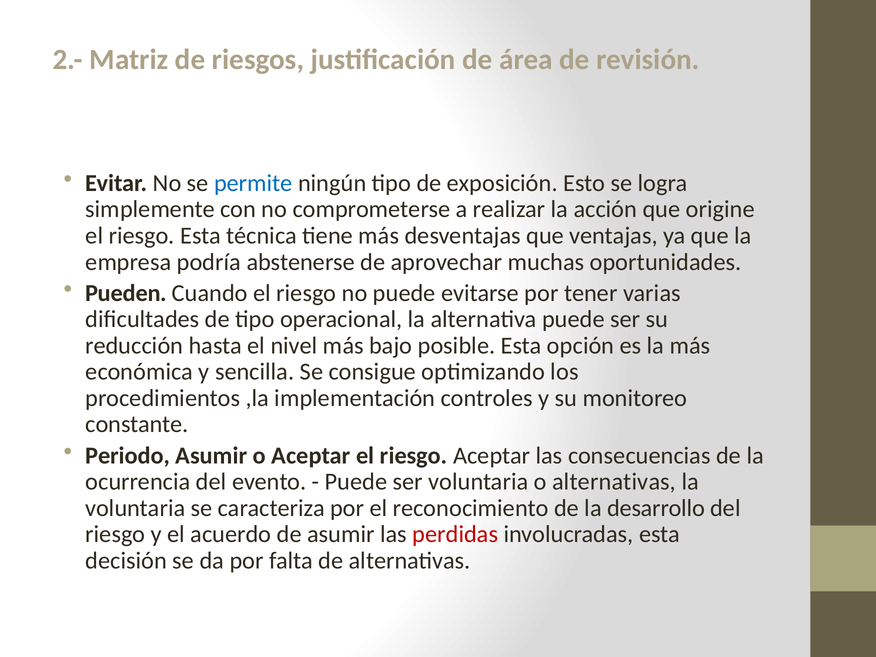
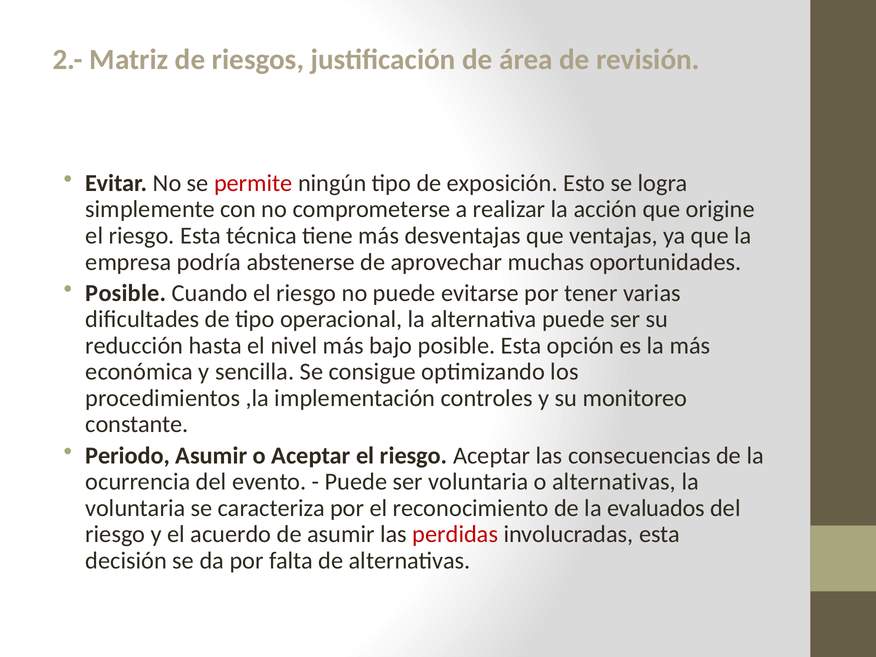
permite colour: blue -> red (253, 183)
Pueden: Pueden -> Posible (126, 293)
desarrollo: desarrollo -> evaluados (656, 508)
